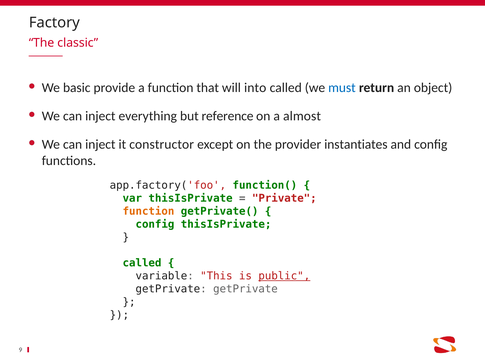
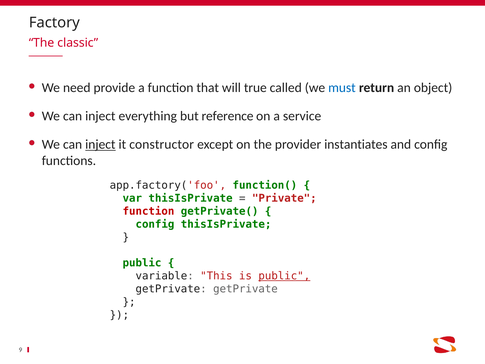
basic: basic -> need (77, 88)
into: into -> true (255, 88)
almost: almost -> service (302, 116)
inject underline: none -> present (100, 144)
function colour: orange -> red (148, 211)
called: called -> public (142, 263)
